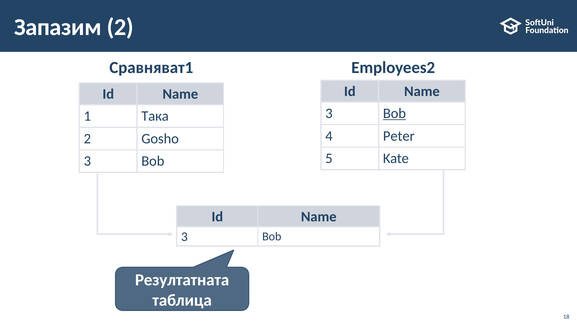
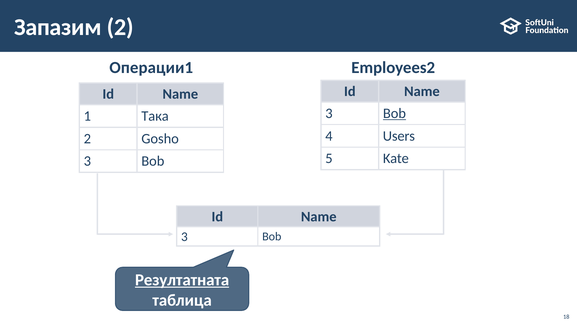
Сравняват1: Сравняват1 -> Операции1 (151, 67)
Peter: Peter -> Users (399, 136)
Резултатната underline: none -> present (182, 280)
